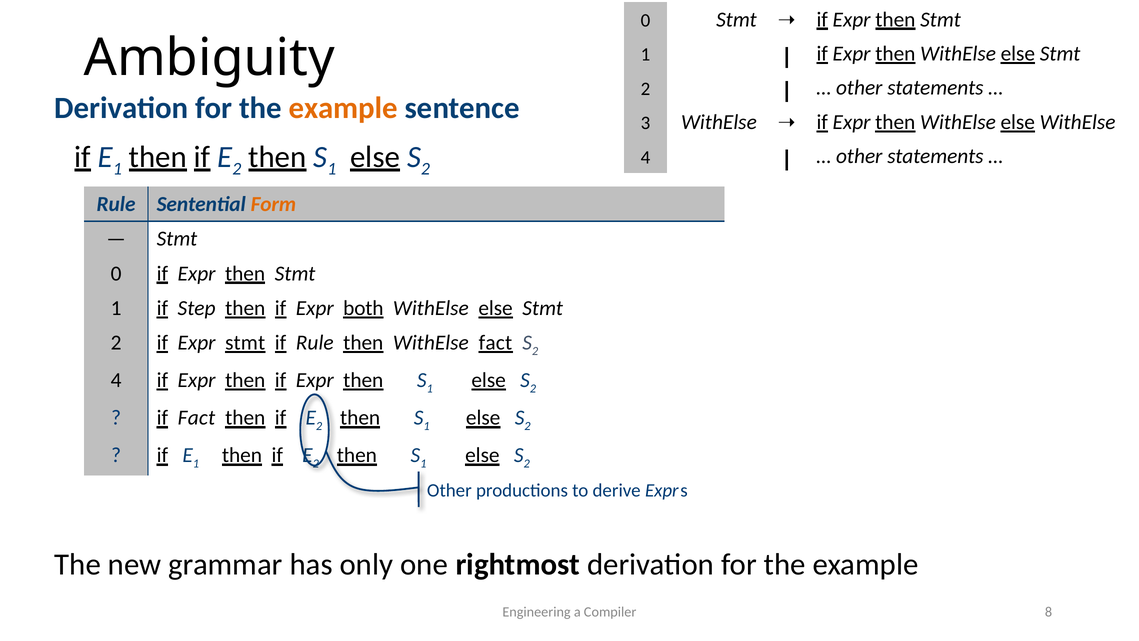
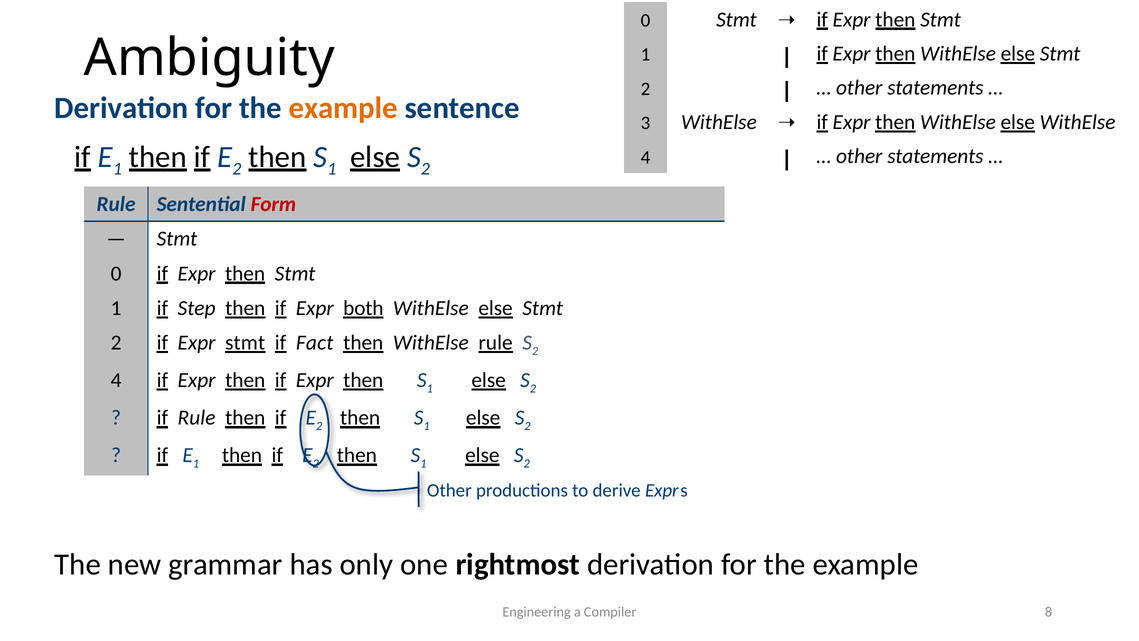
Form colour: orange -> red (273, 204)
if Rule: Rule -> Fact (315, 343)
WithElse fact: fact -> rule (496, 343)
if Fact: Fact -> Rule (197, 418)
